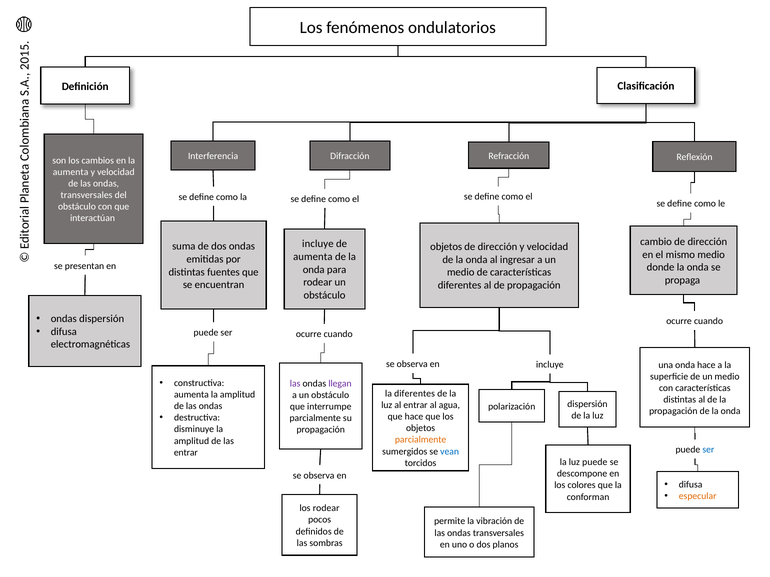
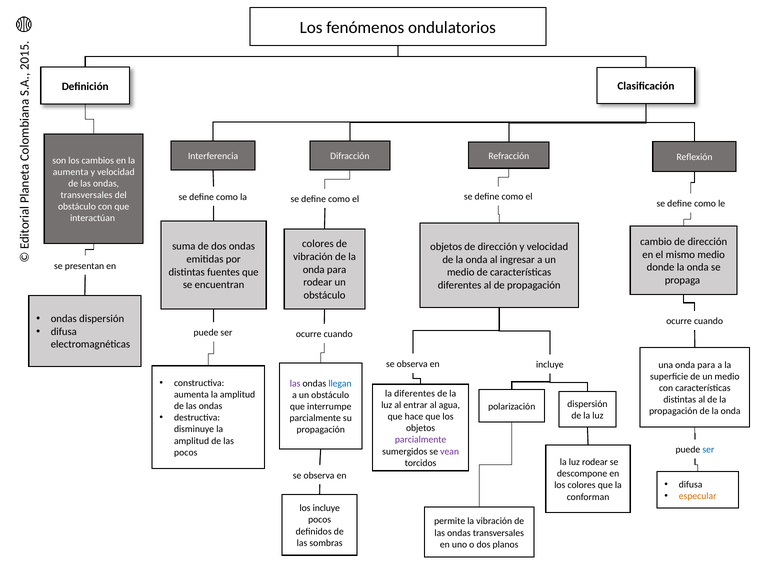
incluye: incluye -> colores (318, 244)
aumenta: aumenta -> vibración (313, 257)
una onda hace: hace -> para (706, 365)
llegan colour: purple -> blue (340, 384)
parcialmente colour: orange -> purple (421, 440)
vean colour: blue -> purple (450, 452)
entrar: entrar -> pocos (186, 453)
luz puede: puede -> rodear (595, 463)
los rodear: rodear -> incluye (326, 509)
